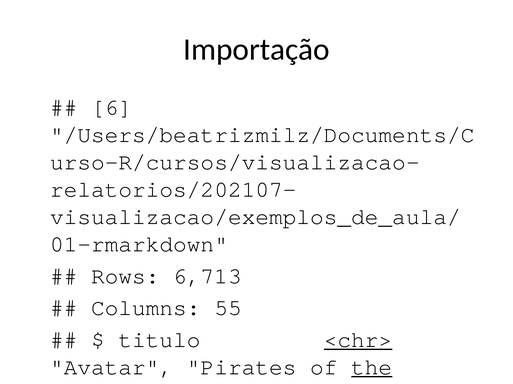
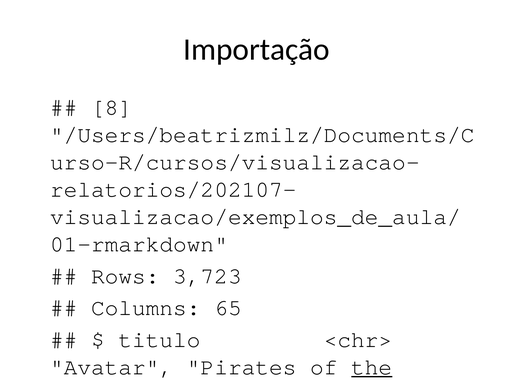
6: 6 -> 8 (112, 108)
6,713: 6,713 -> 3,723 (207, 276)
55: 55 -> 65 (228, 308)
<chr> underline: present -> none (358, 340)
